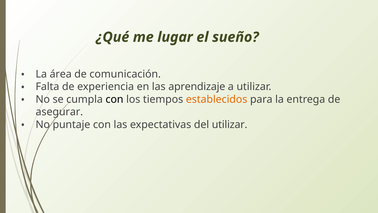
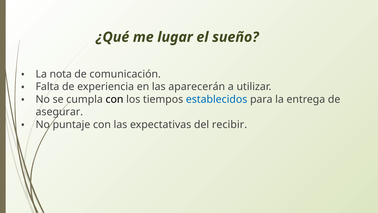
área: área -> nota (61, 74)
aprendizaje: aprendizaje -> aparecerán (197, 87)
establecidos colour: orange -> blue (217, 99)
del utilizar: utilizar -> recibir (230, 124)
